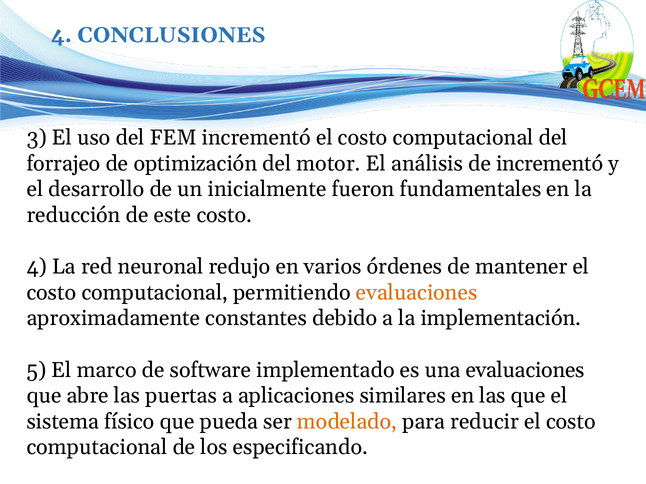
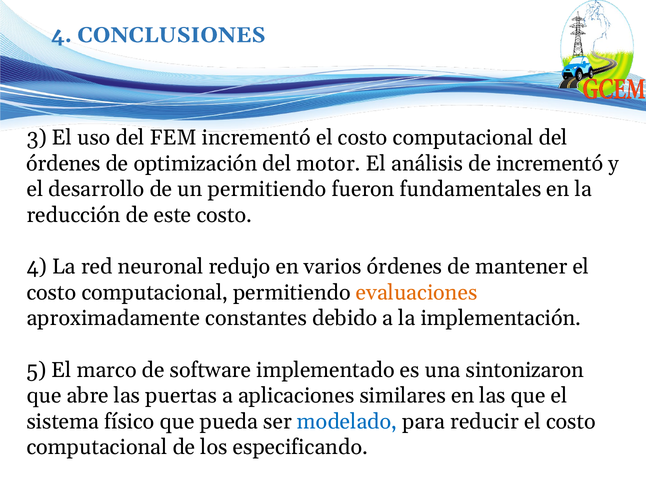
forrajeo: forrajeo -> órdenes (64, 164)
un inicialmente: inicialmente -> permitiendo (267, 189)
una evaluaciones: evaluaciones -> sintonizaron (525, 370)
modelado colour: orange -> blue (347, 422)
